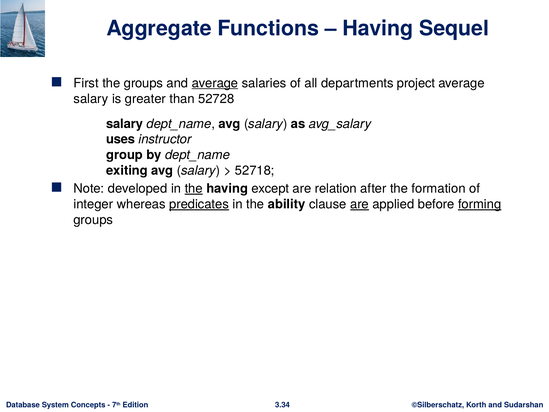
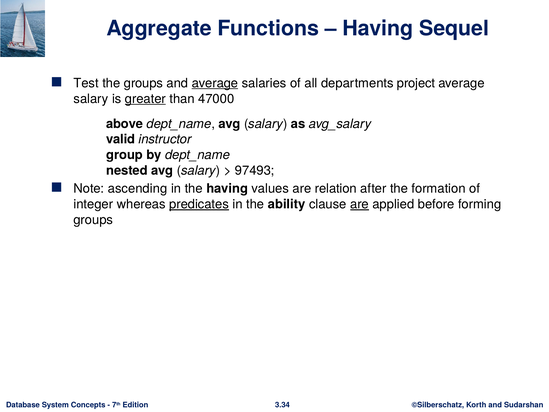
First: First -> Test (86, 83)
greater underline: none -> present (145, 99)
52728: 52728 -> 47000 (216, 99)
salary: salary -> above (125, 124)
uses: uses -> valid (121, 139)
exiting: exiting -> nested (127, 170)
52718: 52718 -> 97493 (255, 170)
developed: developed -> ascending (138, 189)
the underline: present -> none (194, 189)
except: except -> values (270, 189)
forming underline: present -> none (480, 204)
